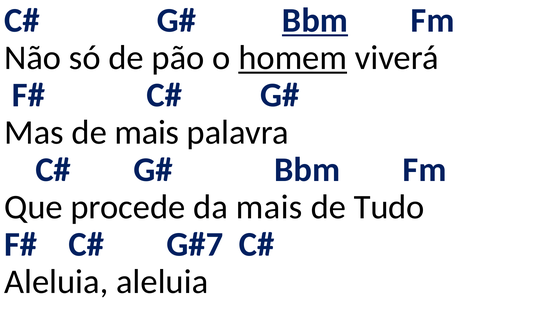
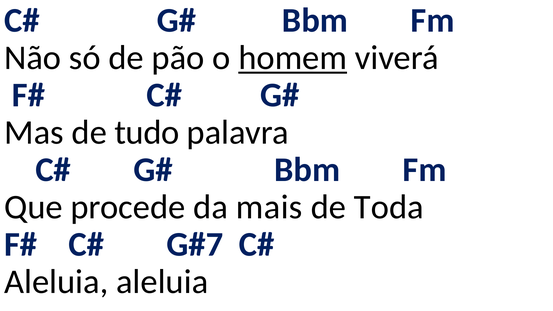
Bbm underline: present -> none (315, 21)
de mais: mais -> tudo (147, 133)
Tudo: Tudo -> Toda (389, 207)
